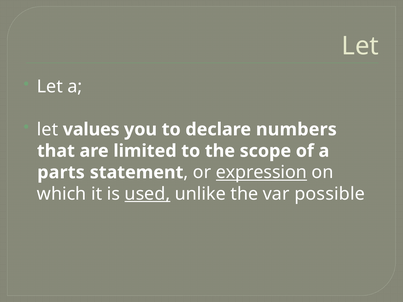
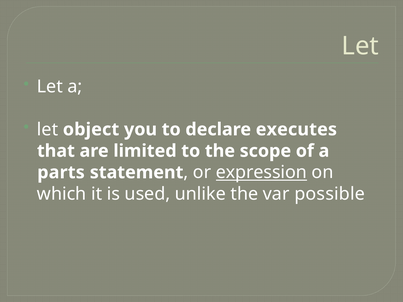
values: values -> object (91, 130)
numbers: numbers -> executes (296, 130)
used underline: present -> none (147, 194)
